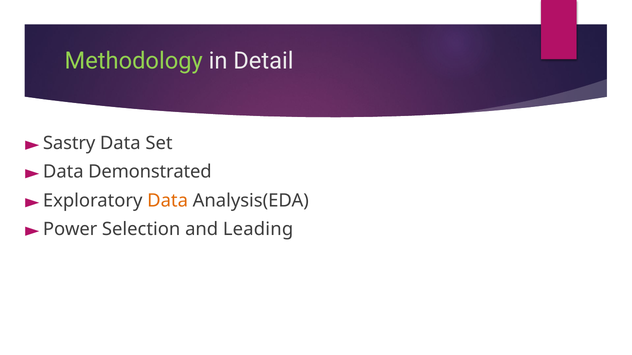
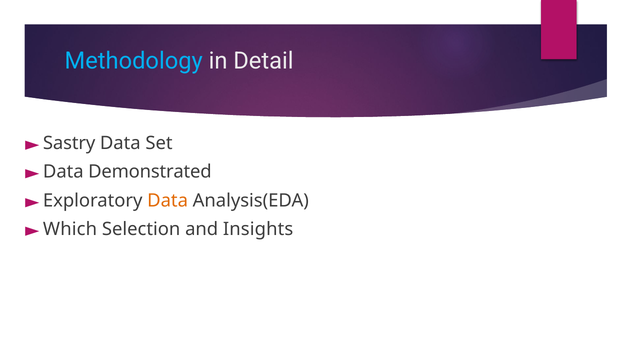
Methodology colour: light green -> light blue (134, 61)
Power: Power -> Which (70, 229)
Leading: Leading -> Insights (258, 229)
